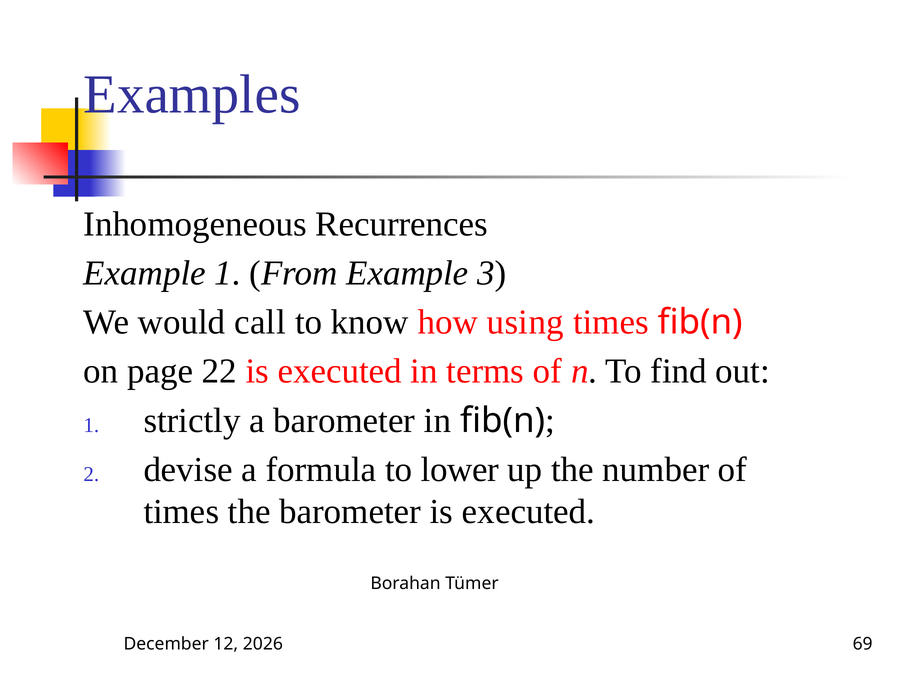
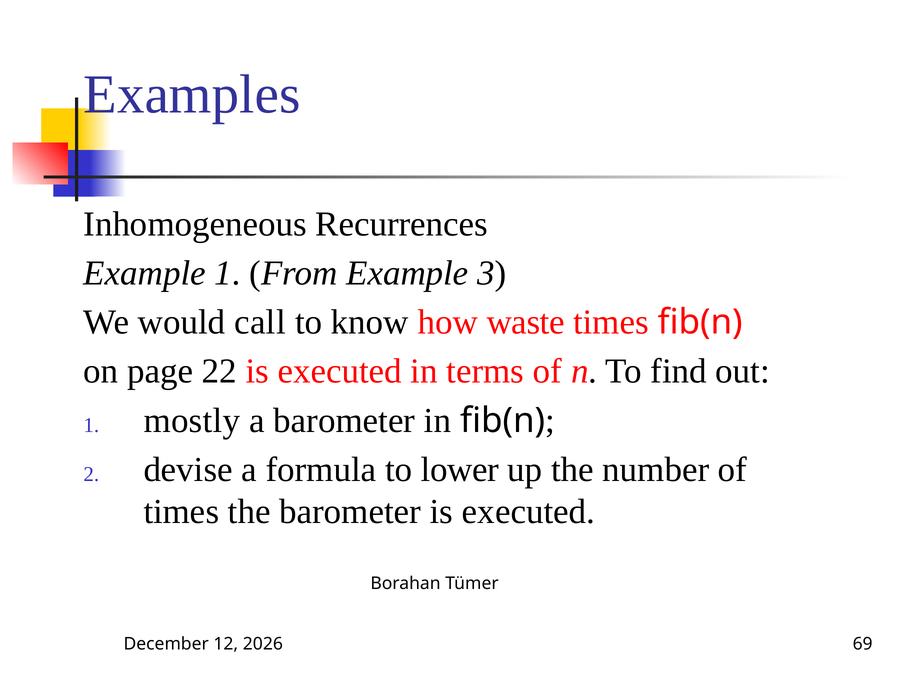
using: using -> waste (526, 322)
strictly: strictly -> mostly (192, 420)
